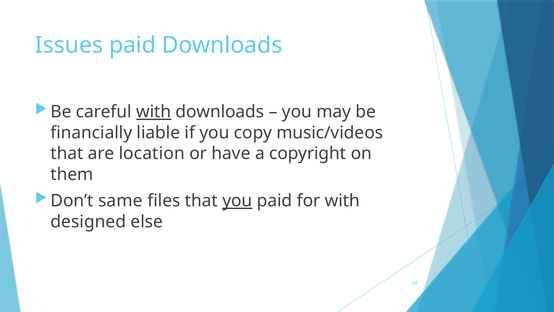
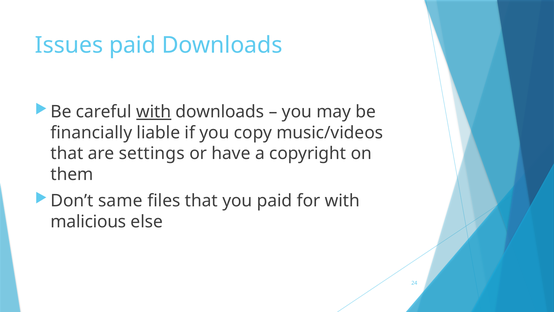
location: location -> settings (152, 153)
you underline: present -> none (237, 201)
designed: designed -> malicious (88, 221)
